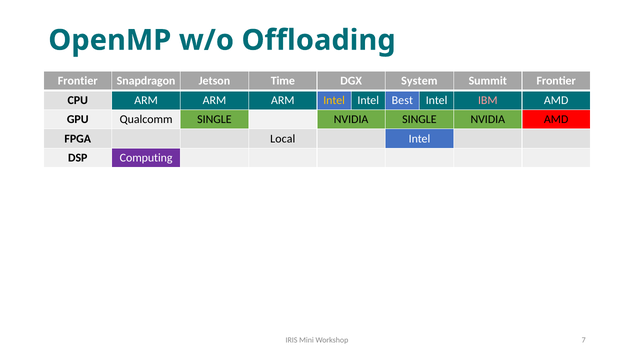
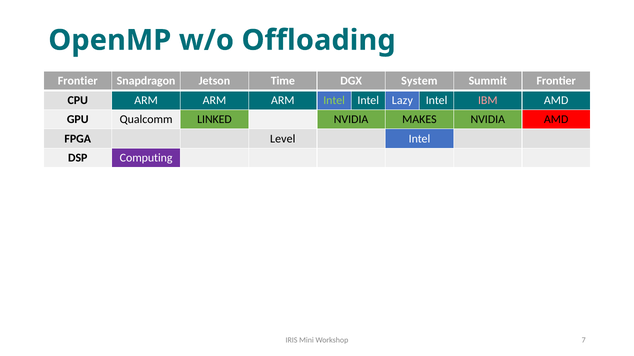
Intel colour: yellow -> light green (334, 100)
Best: Best -> Lazy (402, 100)
Qualcomm SINGLE: SINGLE -> LINKED (214, 120)
NVIDIA SINGLE: SINGLE -> MAKES (419, 120)
Local: Local -> Level (283, 139)
